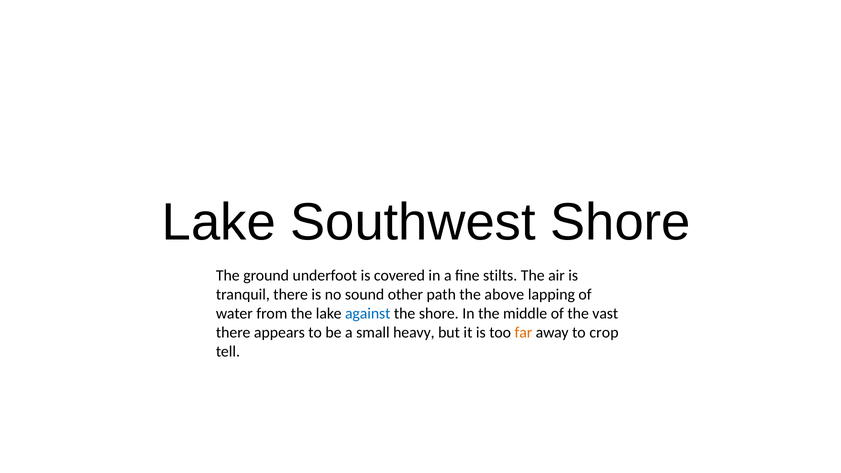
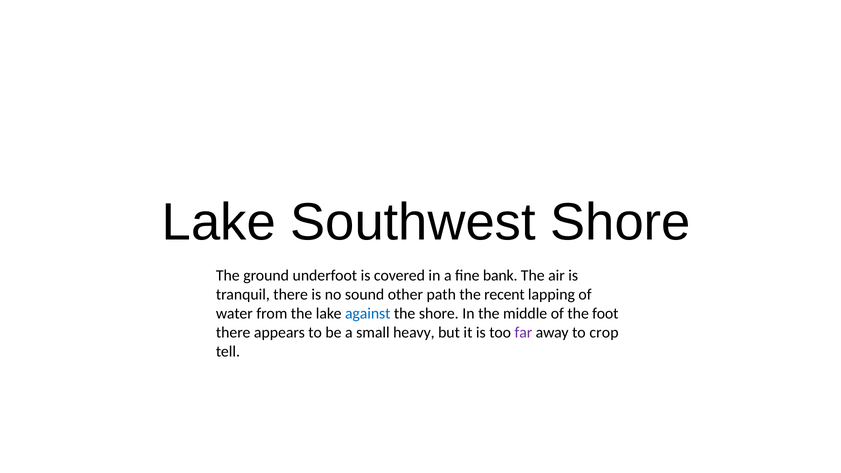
stilts: stilts -> bank (500, 276)
above: above -> recent (504, 295)
vast: vast -> foot (605, 314)
far colour: orange -> purple (523, 332)
